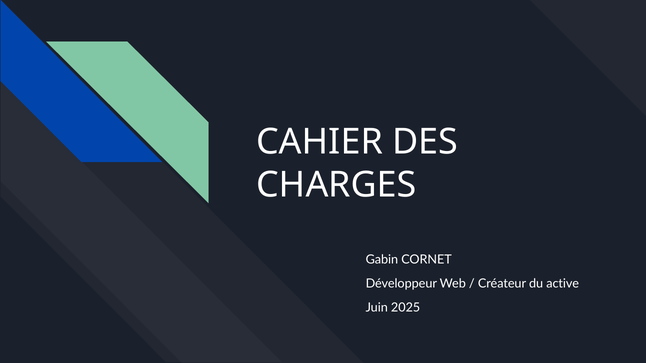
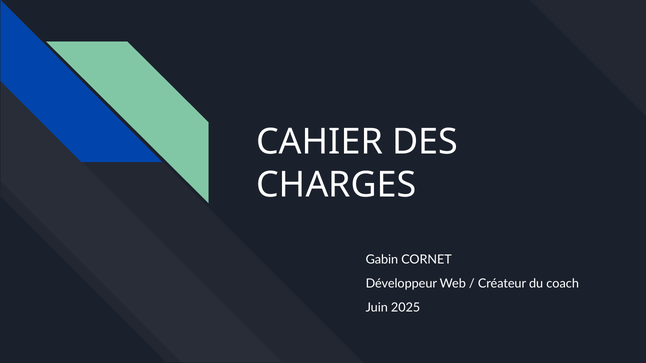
active: active -> coach (563, 284)
